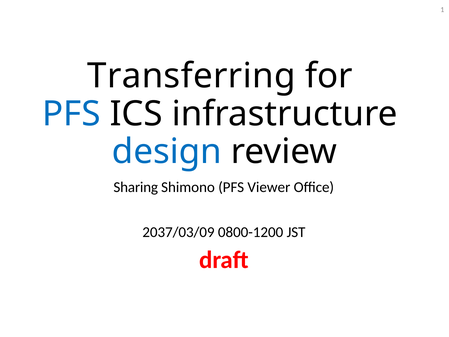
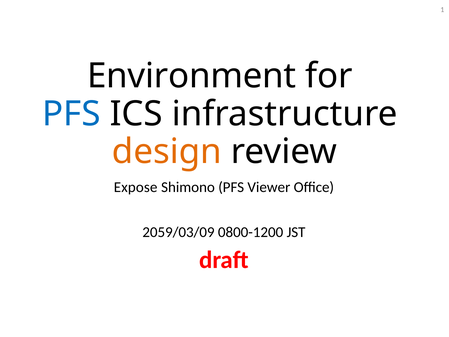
Transferring: Transferring -> Environment (192, 76)
design colour: blue -> orange (167, 151)
Sharing: Sharing -> Expose (136, 187)
2037/03/09: 2037/03/09 -> 2059/03/09 (178, 232)
